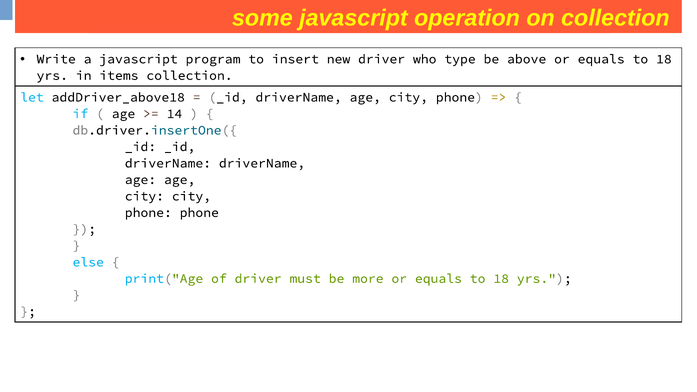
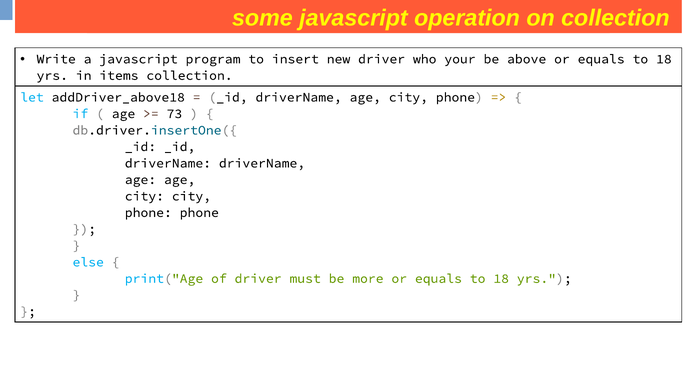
type: type -> your (460, 59)
14: 14 -> 73 (174, 114)
